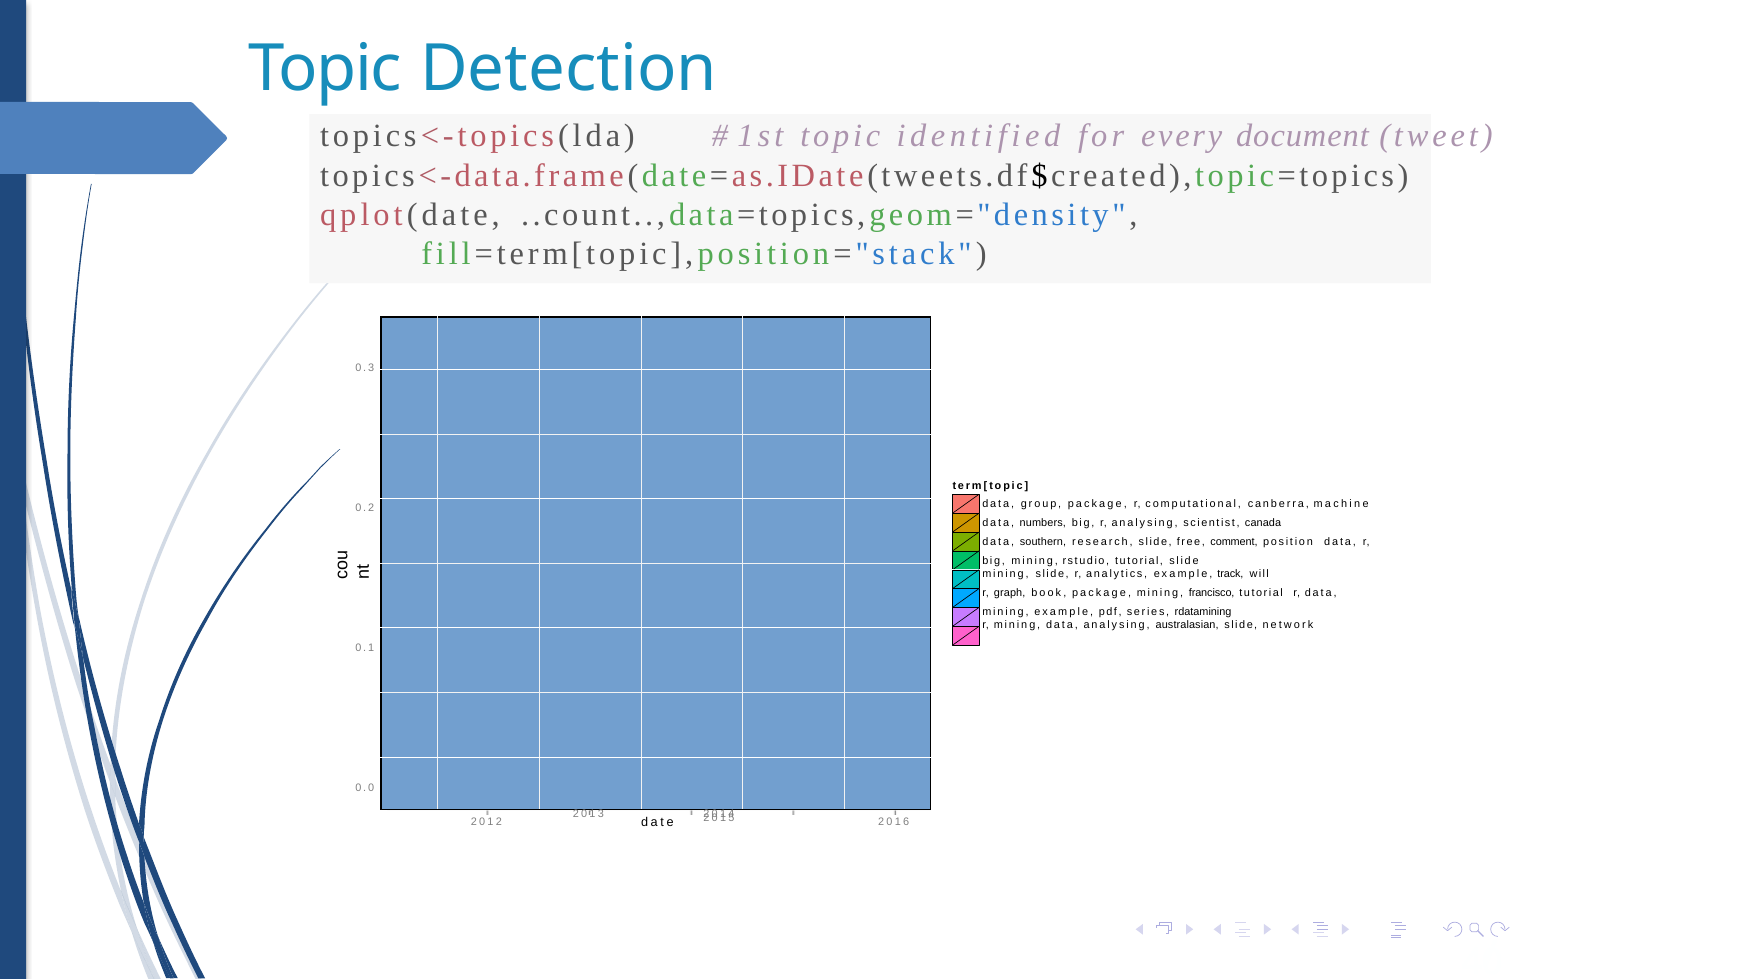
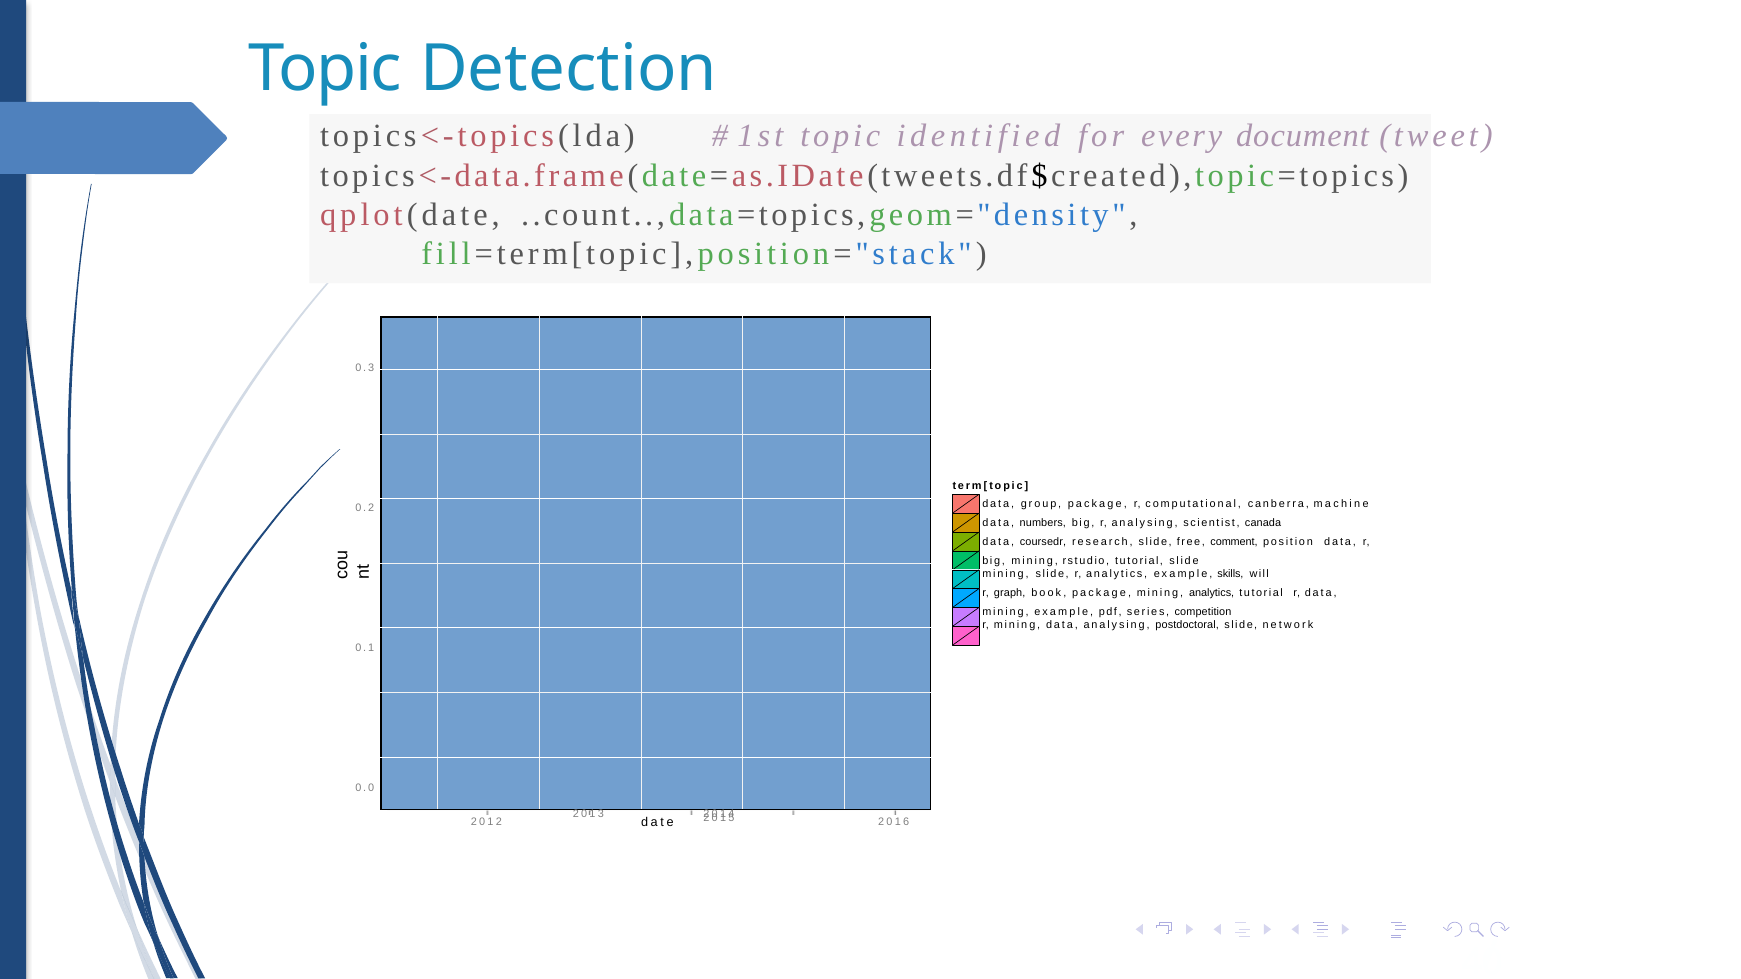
southern: southern -> coursedr (1043, 542)
track: track -> skills (1230, 574)
mining francisco: francisco -> analytics (1212, 593)
rdatamining: rdatamining -> competition (1203, 612)
australasian: australasian -> postdoctoral (1187, 625)
